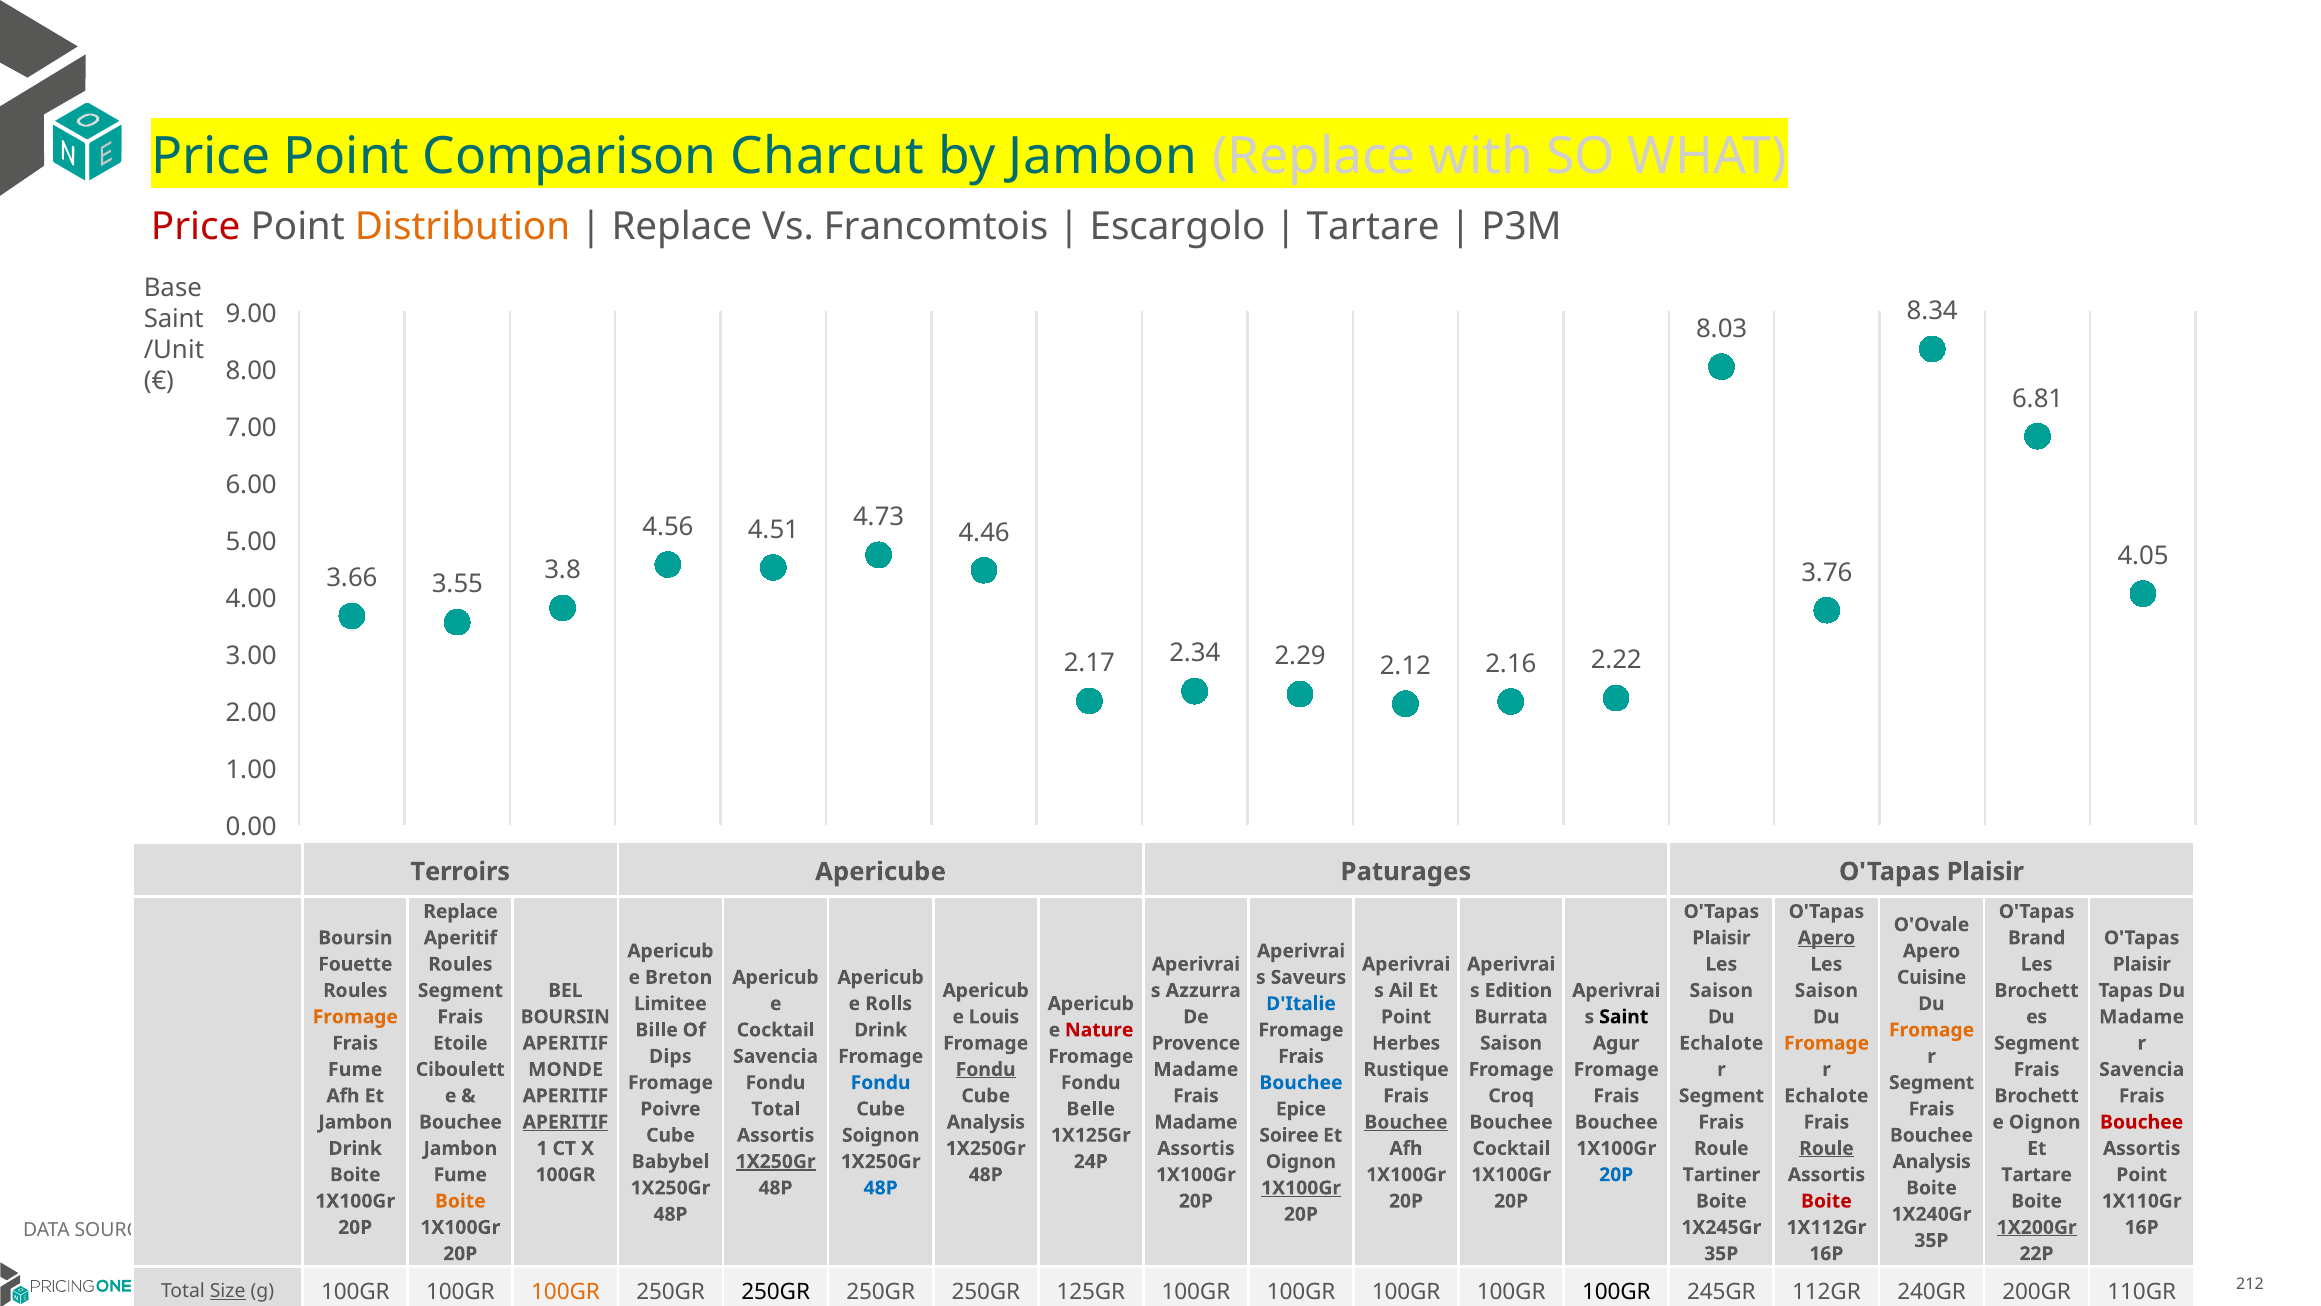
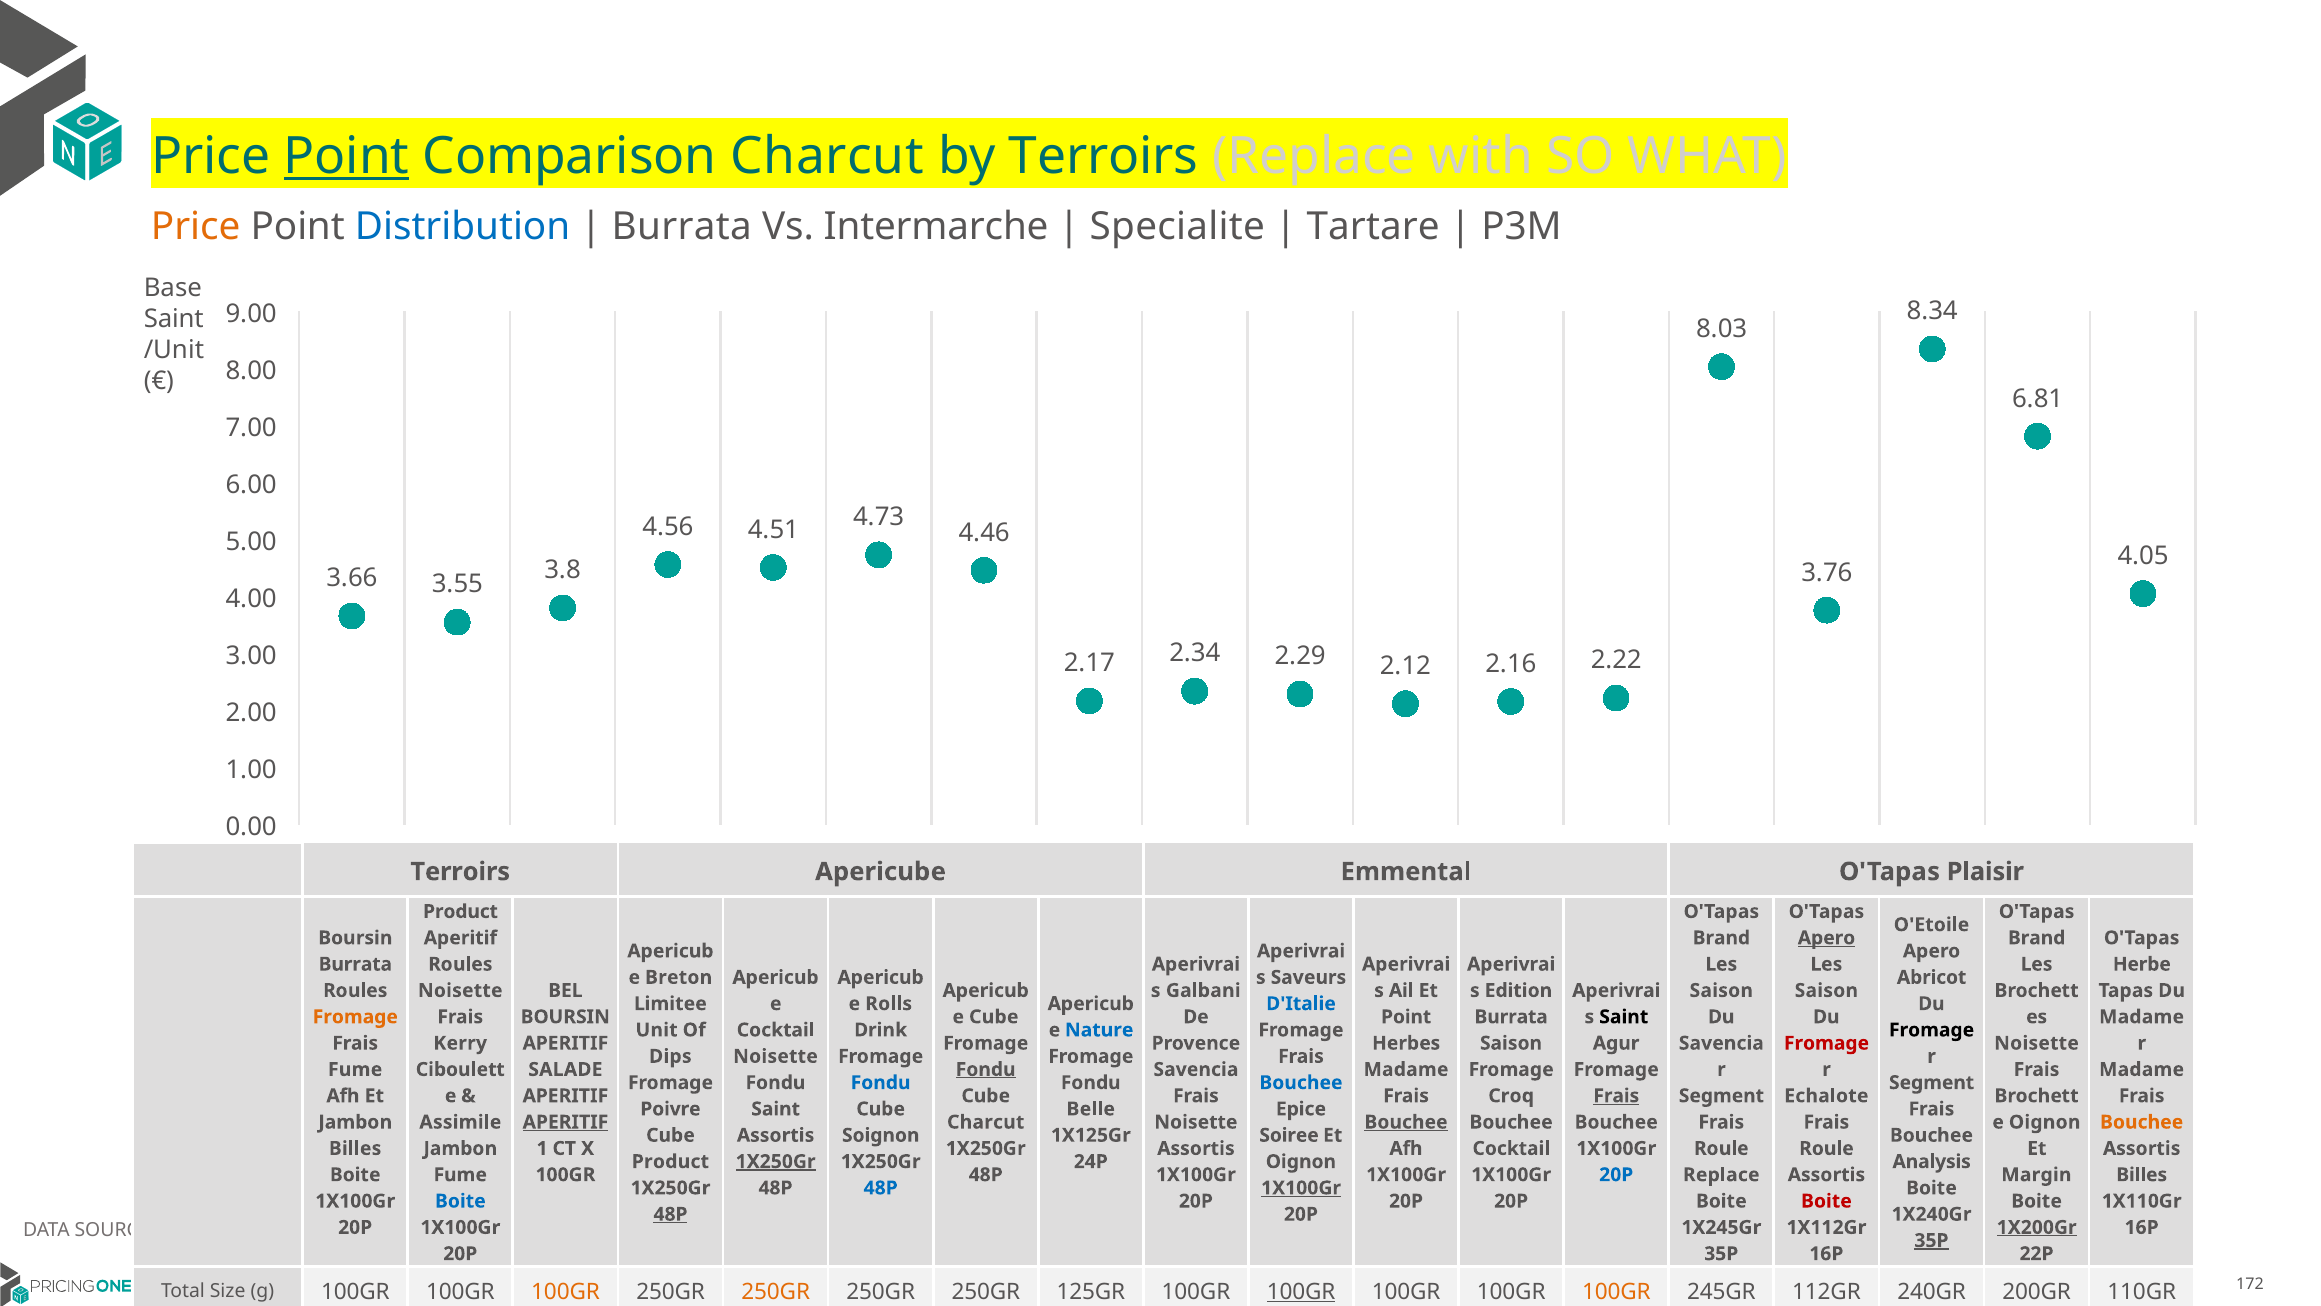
Point underline: none -> present (347, 156)
by Jambon: Jambon -> Terroirs (1103, 156)
Price colour: red -> orange (196, 226)
Distribution colour: orange -> blue (463, 226)
Replace: Replace -> Burrata (682, 226)
Francomtois: Francomtois -> Intermarche (936, 226)
Escargolo: Escargolo -> Specialite (1177, 226)
Paturages: Paturages -> Emmental (1406, 871)
Replace: Replace -> Product (461, 911)
O'Ovale: O'Ovale -> O'Etoile (1931, 924)
Plaisir: Plaisir -> Brand (1721, 938)
Fouette: Fouette -> Burrata (355, 964)
Plaisir: Plaisir -> Herbe (2142, 964)
Cuisine: Cuisine -> Abricot (1932, 977)
Segment: Segment -> Noisette (460, 990)
Azzurra: Azzurra -> Galbani (1203, 990)
Louis: Louis -> Cube (994, 1017)
Bille: Bille -> Unit (657, 1030)
Nature colour: red -> blue (1099, 1030)
Fromage colour: orange -> black (1932, 1030)
Etoile: Etoile -> Kerry (460, 1043)
Echalote: Echalote -> Savencia (1721, 1043)
Fromage colour: orange -> red (1826, 1043)
Segment: Segment -> Noisette (2036, 1043)
Savencia: Savencia -> Noisette (775, 1056)
MONDE: MONDE -> SALADE (565, 1069)
Madame: Madame -> Savencia (1196, 1069)
Rustique: Rustique -> Madame (1406, 1069)
Savencia: Savencia -> Madame (2142, 1069)
Frais underline: none -> present (1616, 1096)
Total: Total -> Saint (776, 1109)
Bouchee: Bouchee -> Assimile (460, 1122)
Analysis: Analysis -> Charcut (986, 1122)
Madame: Madame -> Noisette (1196, 1122)
Bouchee colour: red -> orange (2142, 1122)
Drink: Drink -> Billes (355, 1148)
Roule underline: present -> none (1826, 1148)
Babybel: Babybel -> Product (670, 1161)
Tartiner: Tartiner -> Replace (1721, 1174)
Tartare: Tartare -> Margin (2036, 1174)
Point: Point -> Billes (2142, 1174)
Boite colour: orange -> blue (460, 1201)
48P underline: none -> present (670, 1214)
35P underline: none -> present (1932, 1240)
212: 212 -> 172 (2250, 1284)
Size underline: present -> none (228, 1291)
250GR colour: black -> orange (776, 1291)
100GR underline: none -> present (1301, 1291)
100GR colour: black -> orange (1616, 1291)
